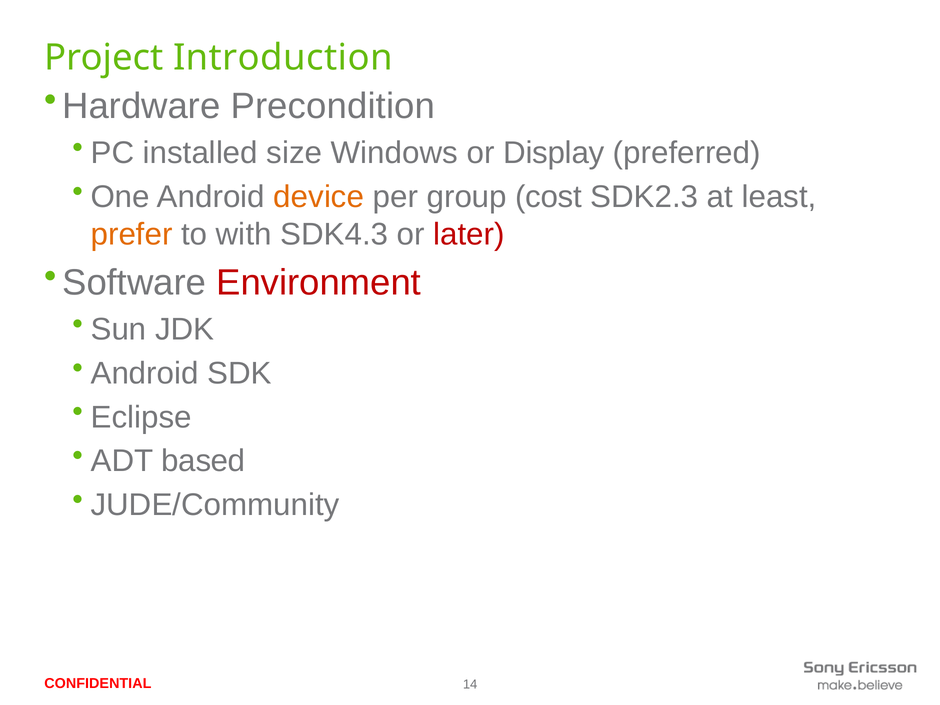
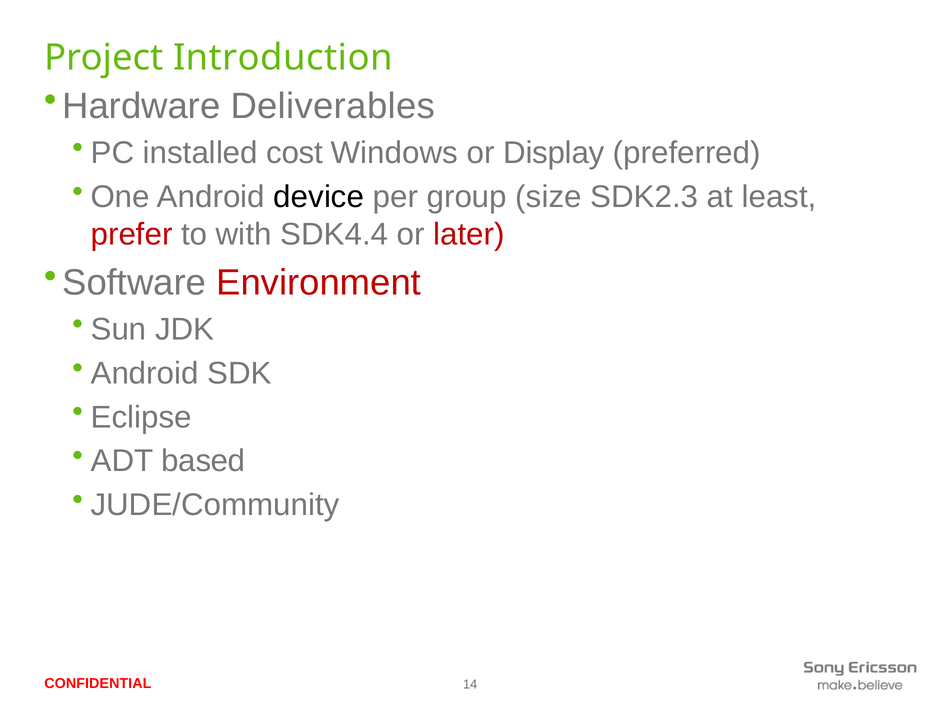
Precondition: Precondition -> Deliverables (333, 106)
size: size -> cost (294, 153)
device colour: orange -> black (319, 197)
cost: cost -> size (549, 197)
prefer colour: orange -> red (132, 234)
SDK4.3: SDK4.3 -> SDK4.4 (334, 234)
